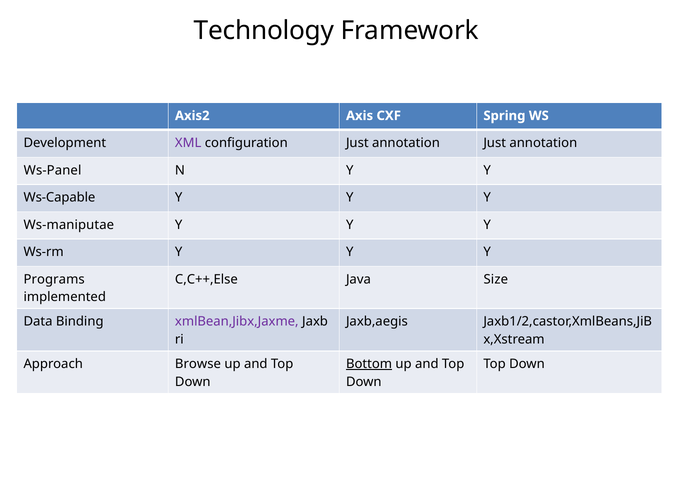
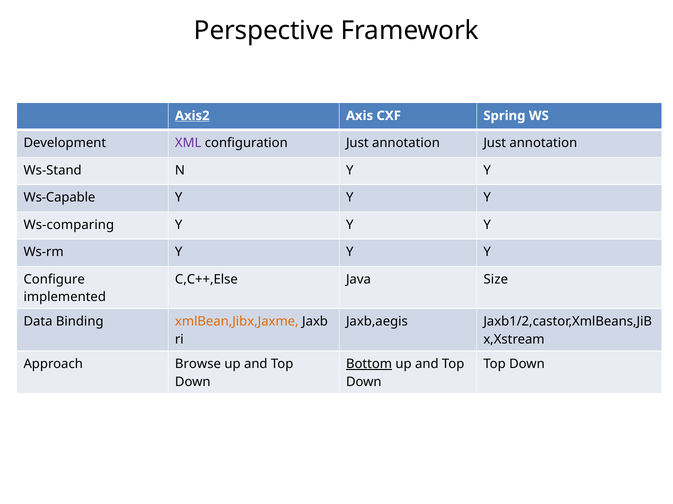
Technology: Technology -> Perspective (264, 31)
Axis2 underline: none -> present (192, 116)
Ws-Panel: Ws-Panel -> Ws-Stand (53, 170)
Ws-maniputae: Ws-maniputae -> Ws-comparing (69, 225)
Programs: Programs -> Configure (54, 280)
xmlBean,Jibx,Jaxme colour: purple -> orange (237, 322)
